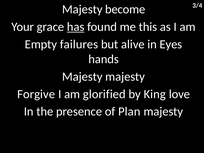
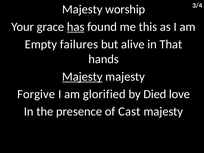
become: become -> worship (125, 9)
Eyes: Eyes -> That (171, 44)
Majesty underline: none -> present (82, 77)
King: King -> Died (155, 94)
Plan: Plan -> Cast (129, 112)
